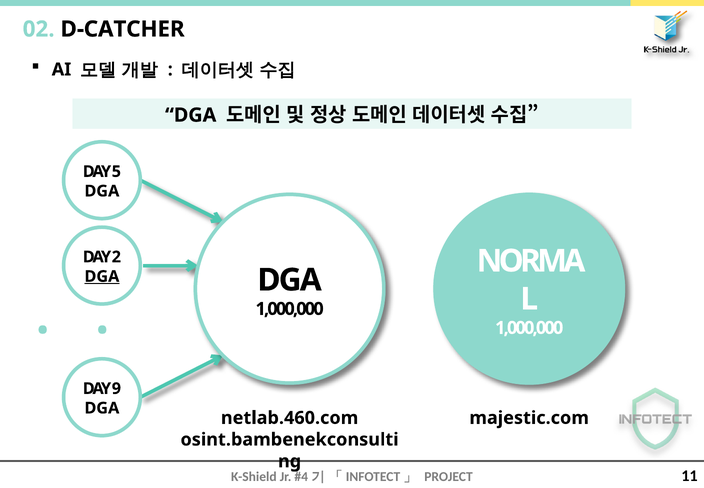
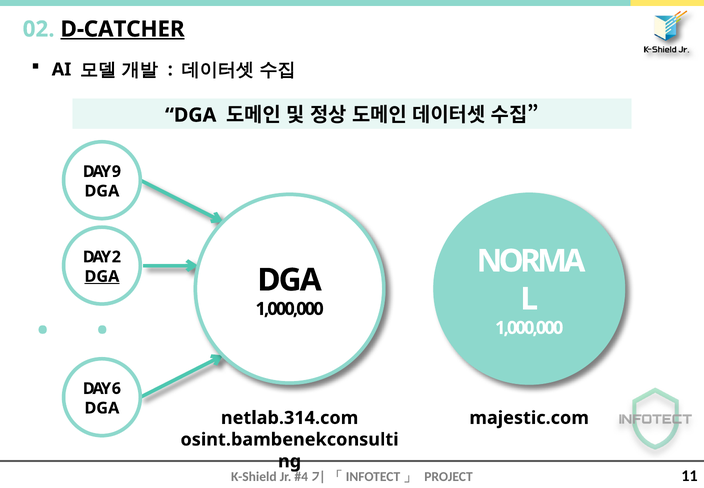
D-CATCHER underline: none -> present (123, 29)
5: 5 -> 9 (116, 171)
9: 9 -> 6 (116, 388)
netlab.460.com: netlab.460.com -> netlab.314.com (290, 417)
